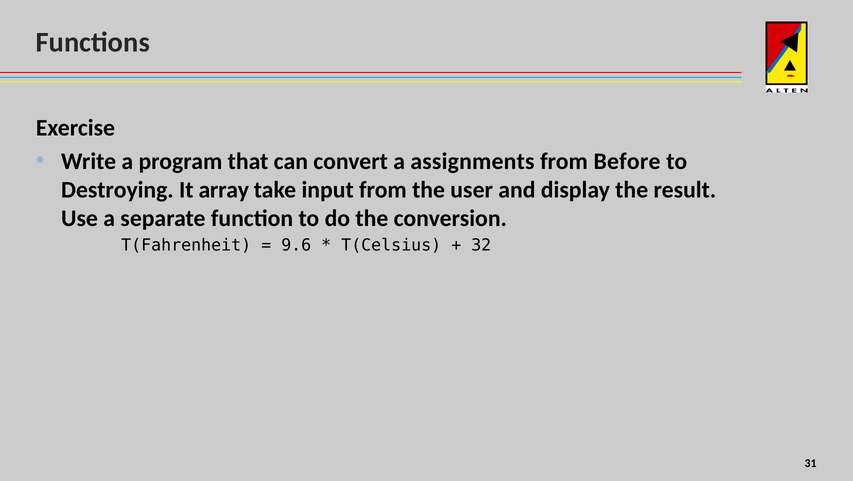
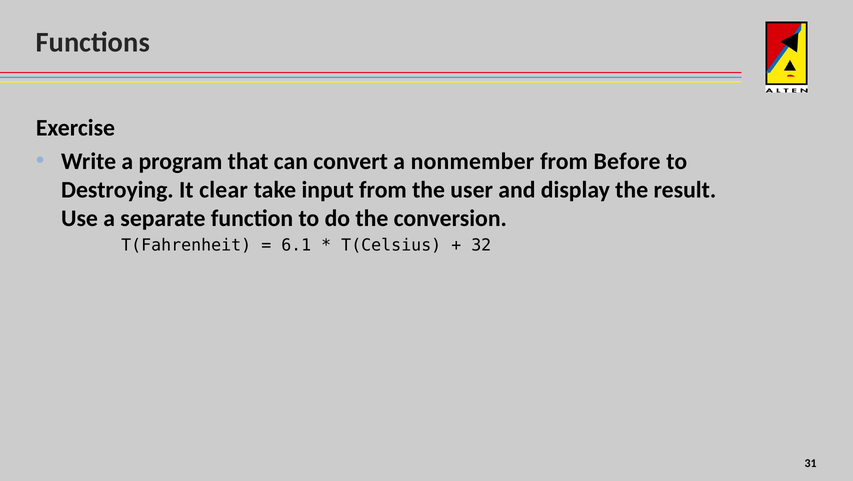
assignments: assignments -> nonmember (472, 161)
array: array -> clear (224, 190)
9.6: 9.6 -> 6.1 (296, 245)
